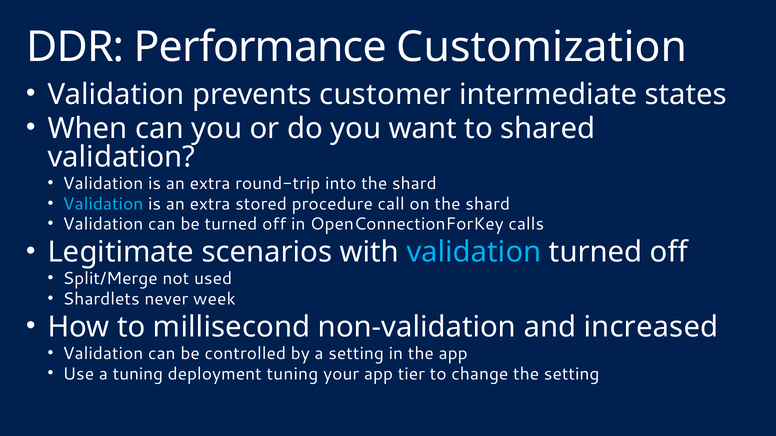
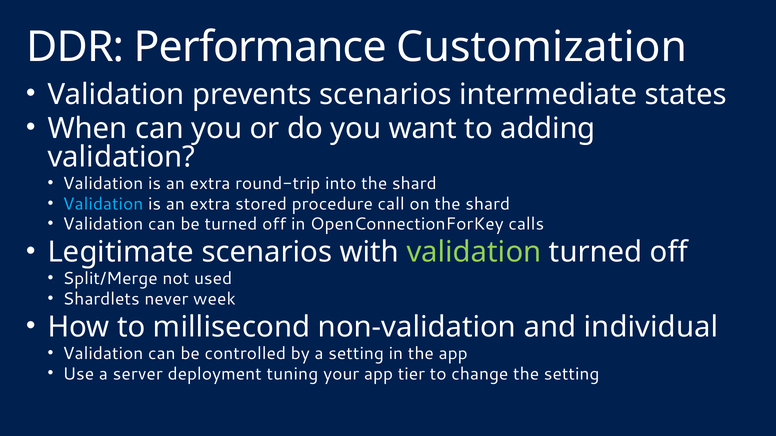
prevents customer: customer -> scenarios (385, 95)
shared: shared -> adding (548, 129)
validation colour: light blue -> light green (474, 252)
increased: increased -> individual (651, 327)
a tuning: tuning -> server (138, 374)
